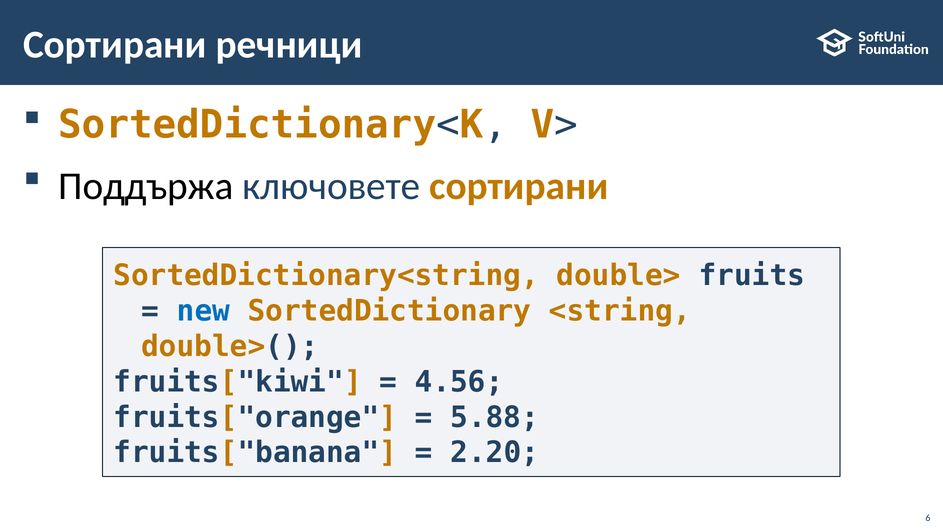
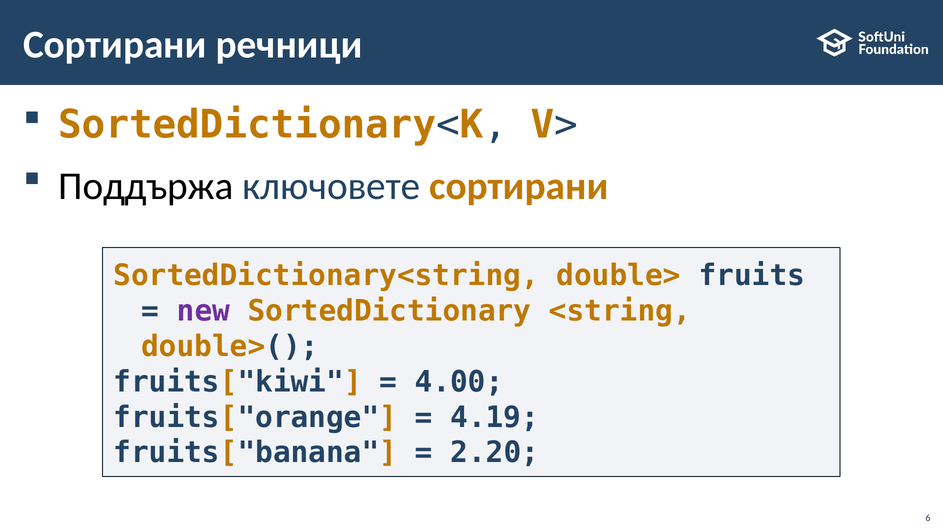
new colour: blue -> purple (203, 311)
4.56: 4.56 -> 4.00 (459, 381)
5.88: 5.88 -> 4.19 (495, 417)
